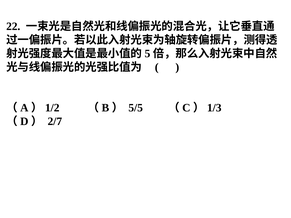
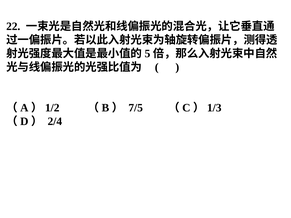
5/5: 5/5 -> 7/5 (136, 108)
2/7: 2/7 -> 2/4 (55, 122)
